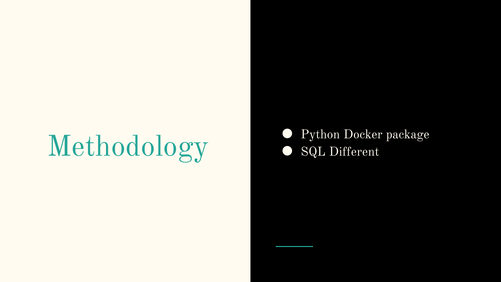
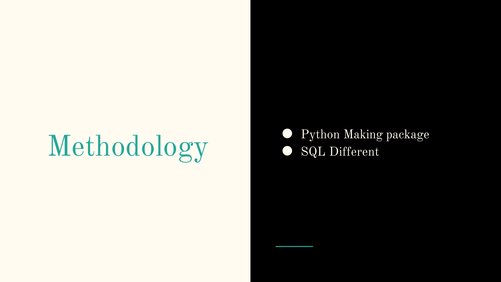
Docker: Docker -> Making (363, 134)
